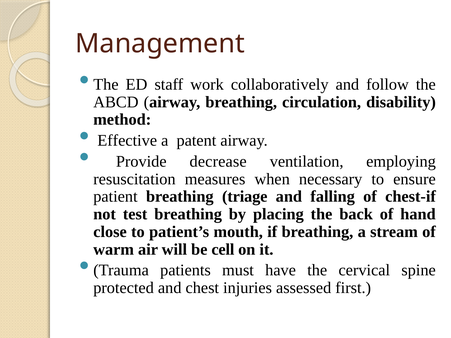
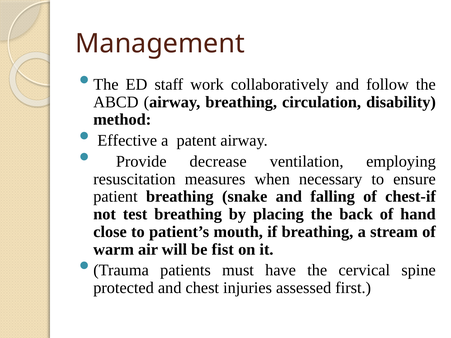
triage: triage -> snake (245, 197)
cell: cell -> fist (223, 249)
